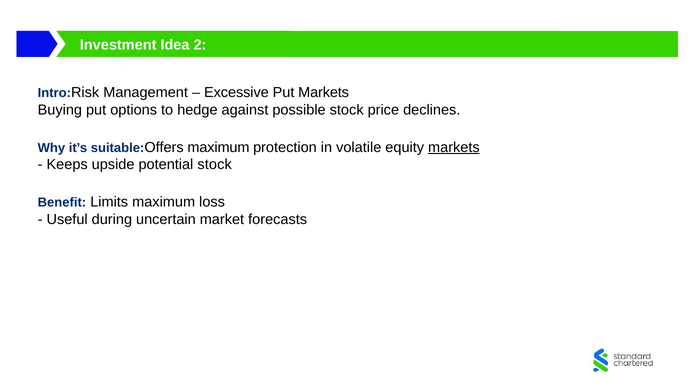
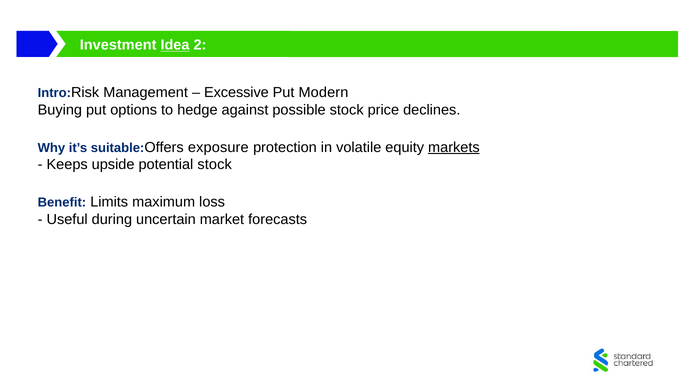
Idea underline: none -> present (175, 45)
Put Markets: Markets -> Modern (323, 93)
suitable:Offers maximum: maximum -> exposure (218, 147)
